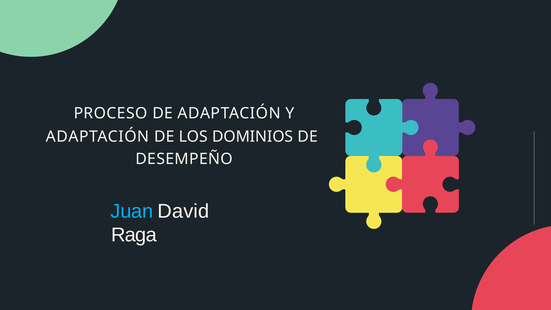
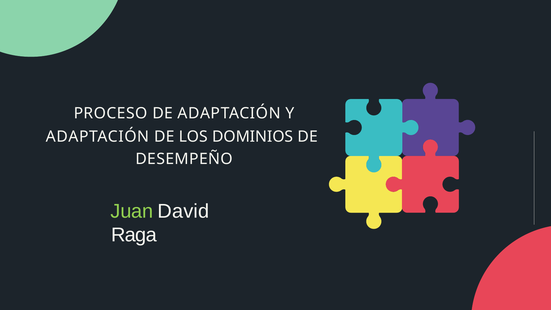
Juan colour: light blue -> light green (132, 211)
